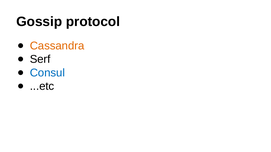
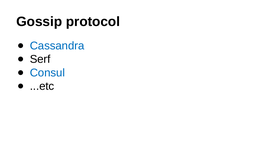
Cassandra colour: orange -> blue (57, 46)
